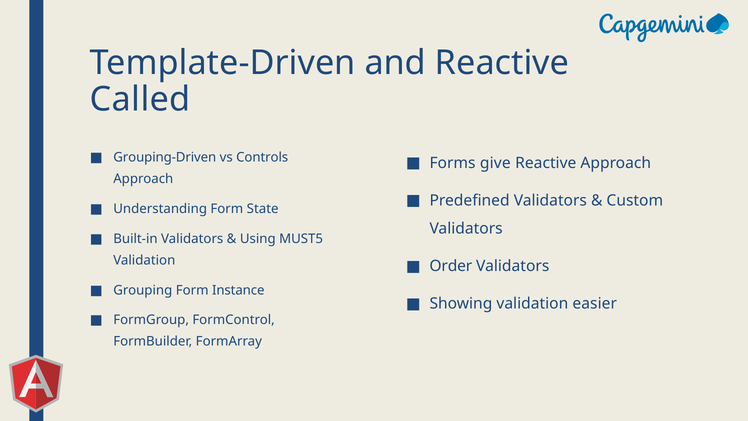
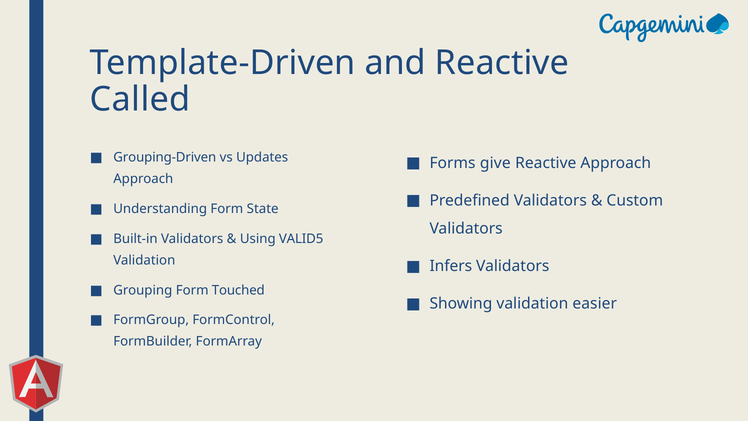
Controls: Controls -> Updates (262, 157)
MUST5: MUST5 -> VALID5 (301, 239)
Order: Order -> Infers (451, 266)
Instance: Instance -> Touched (238, 290)
